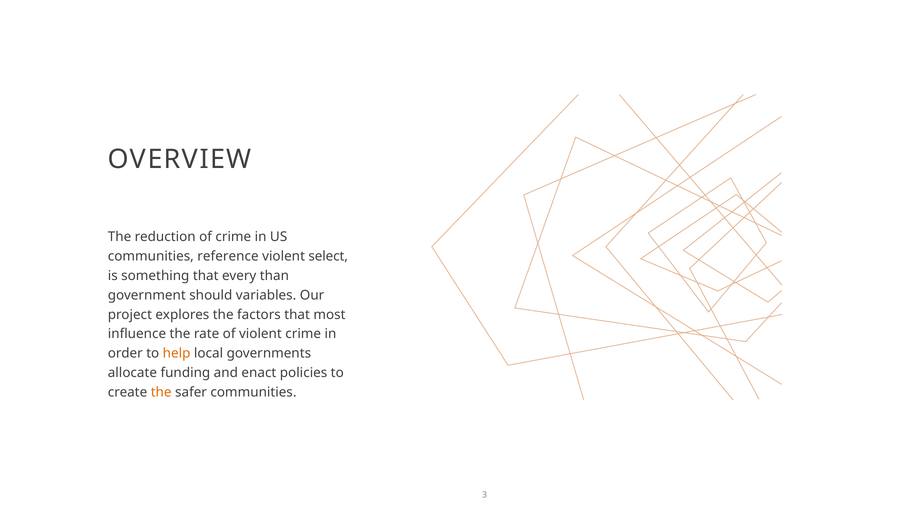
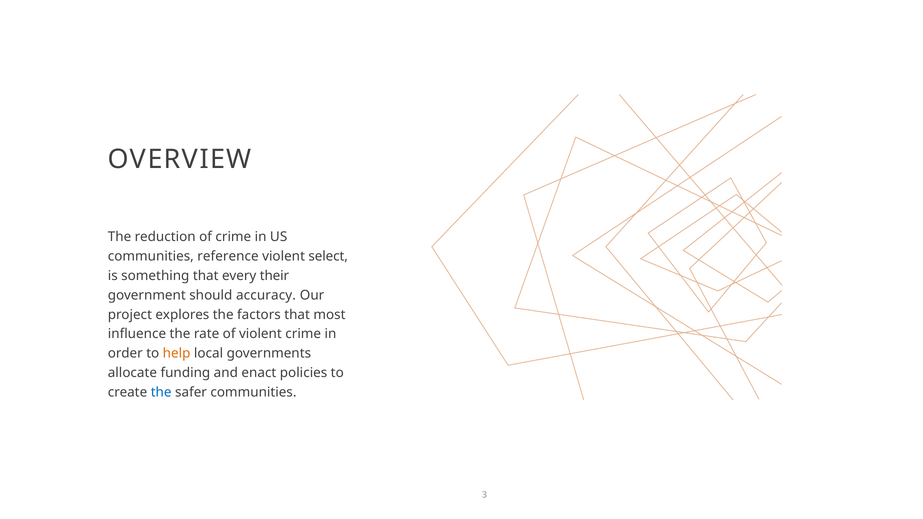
than: than -> their (274, 276)
variables: variables -> accuracy (266, 295)
the colour: orange -> blue (161, 392)
